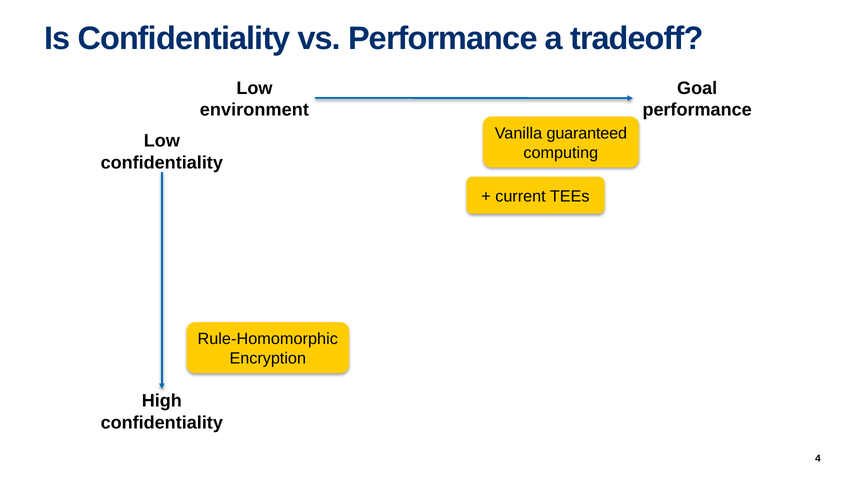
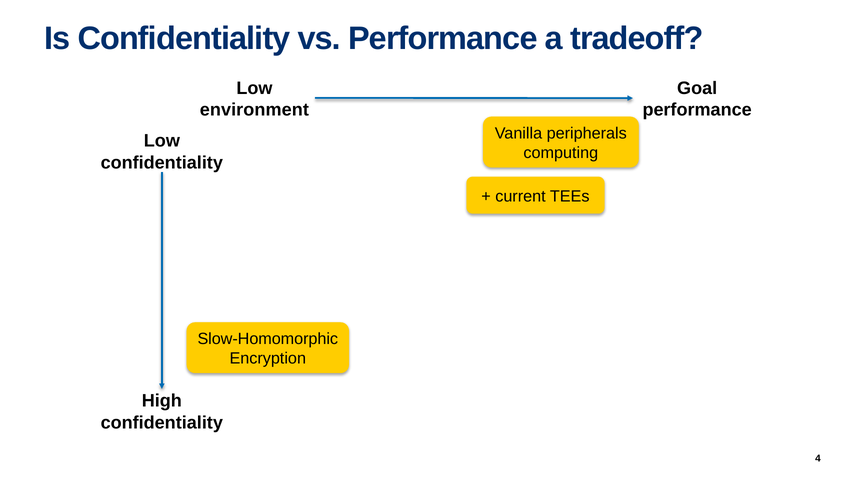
guaranteed: guaranteed -> peripherals (587, 133)
Rule-Homomorphic: Rule-Homomorphic -> Slow-Homomorphic (268, 339)
